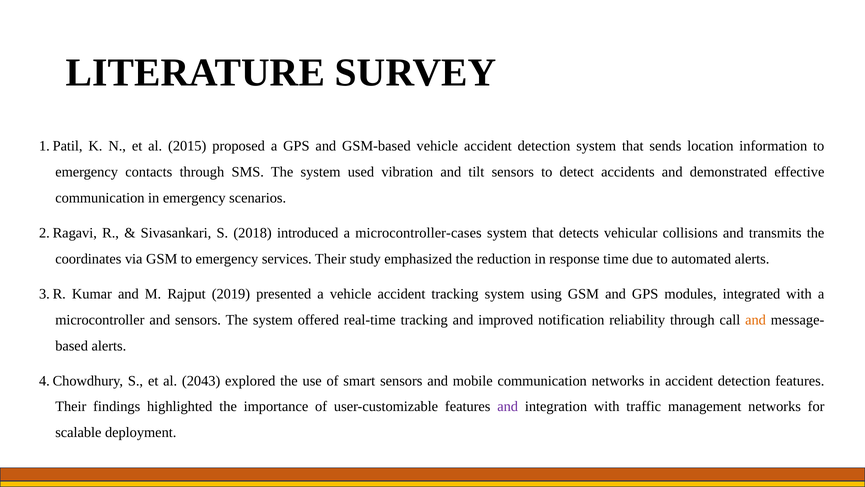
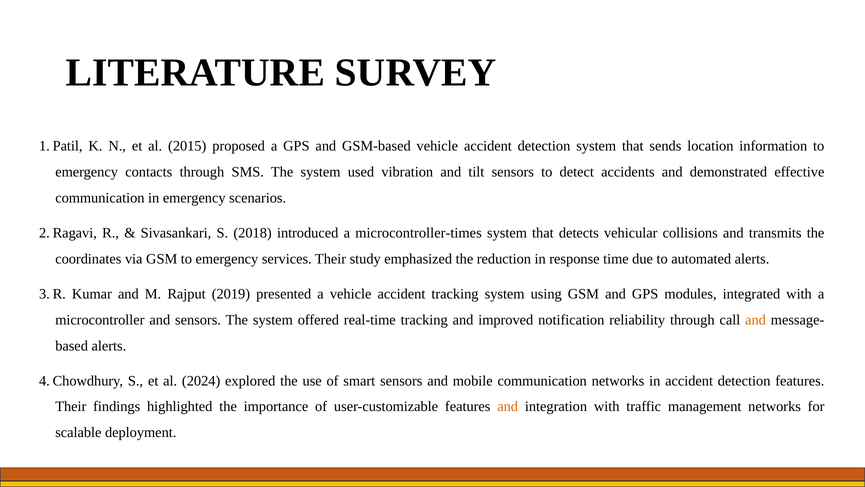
microcontroller-cases: microcontroller-cases -> microcontroller-times (419, 233)
2043: 2043 -> 2024 (201, 380)
and colour: purple -> orange (508, 406)
